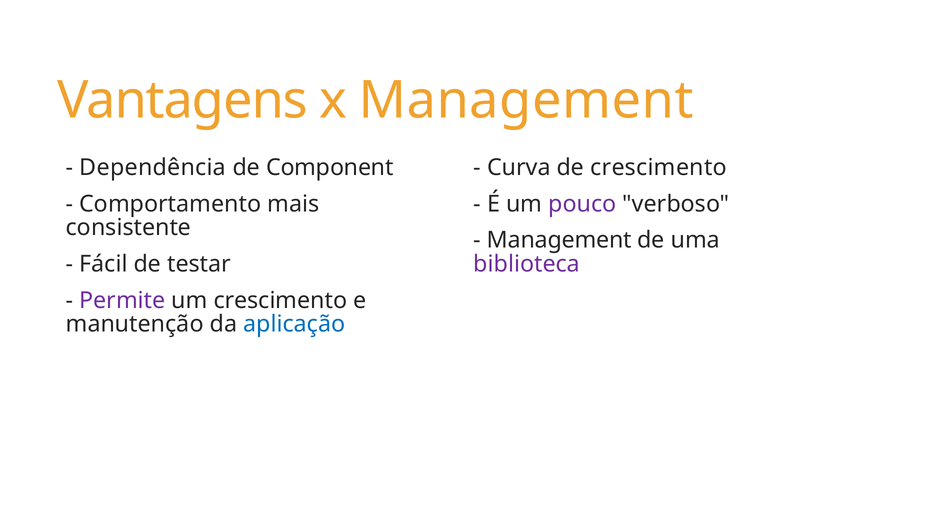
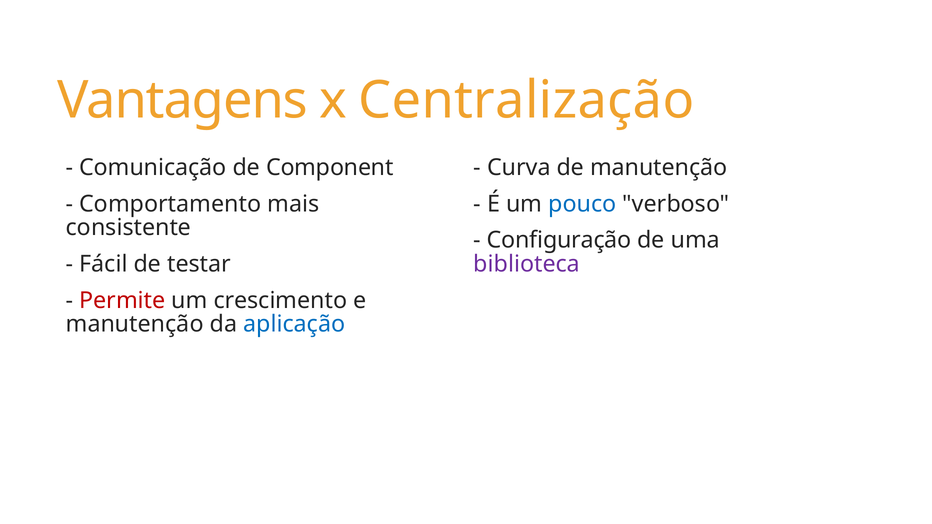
x Management: Management -> Centralização (526, 100)
Dependência: Dependência -> Comunicação (153, 168)
de crescimento: crescimento -> manutenção (659, 168)
pouco colour: purple -> blue (582, 204)
Management: Management -> Configuração (559, 240)
Permite colour: purple -> red (122, 301)
